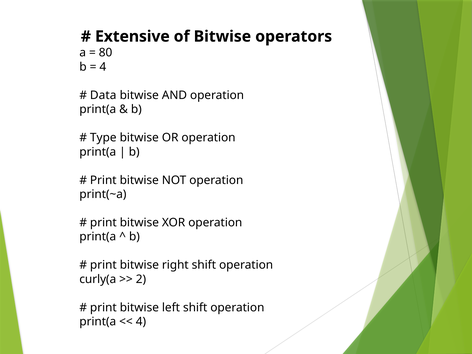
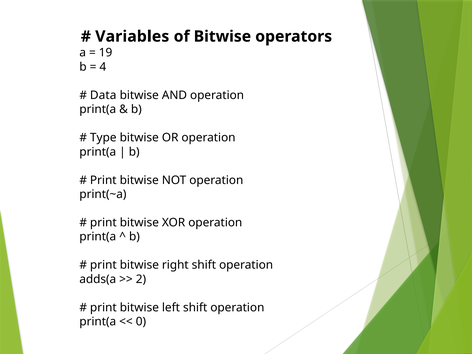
Extensive: Extensive -> Variables (132, 36)
80: 80 -> 19 (106, 53)
curly(a: curly(a -> adds(a (98, 279)
4: 4 -> 0 (141, 322)
